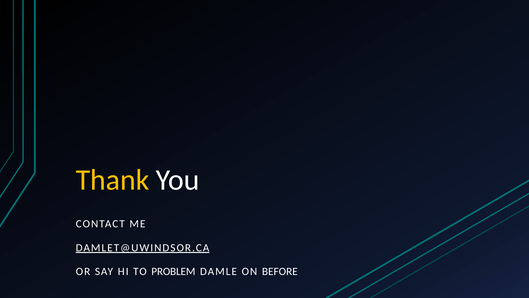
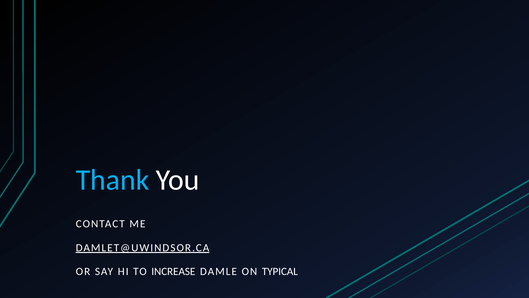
Thank colour: yellow -> light blue (113, 180)
PROBLEM: PROBLEM -> INCREASE (173, 271)
BEFORE: BEFORE -> TYPICAL (280, 271)
